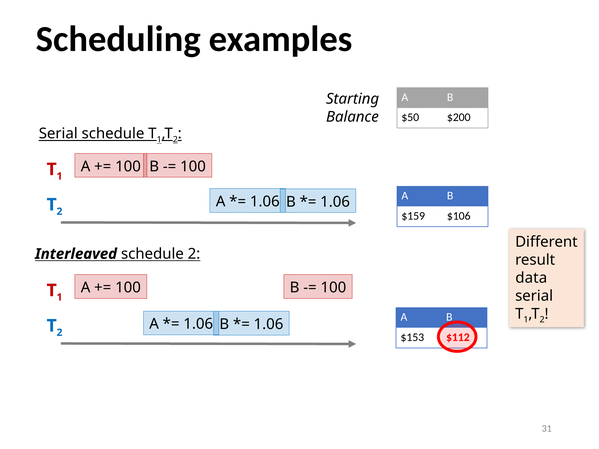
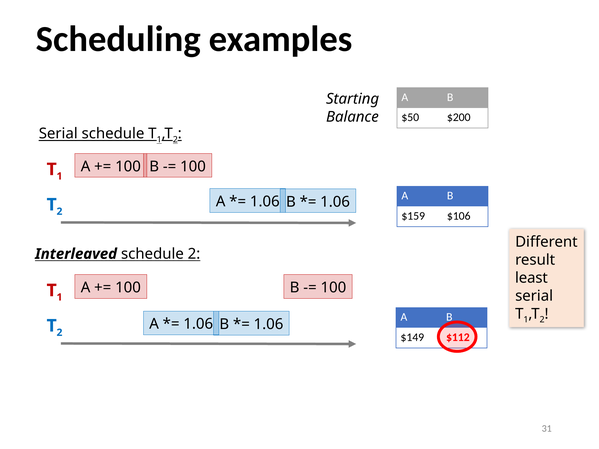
data: data -> least (531, 278)
$153: $153 -> $149 (412, 337)
